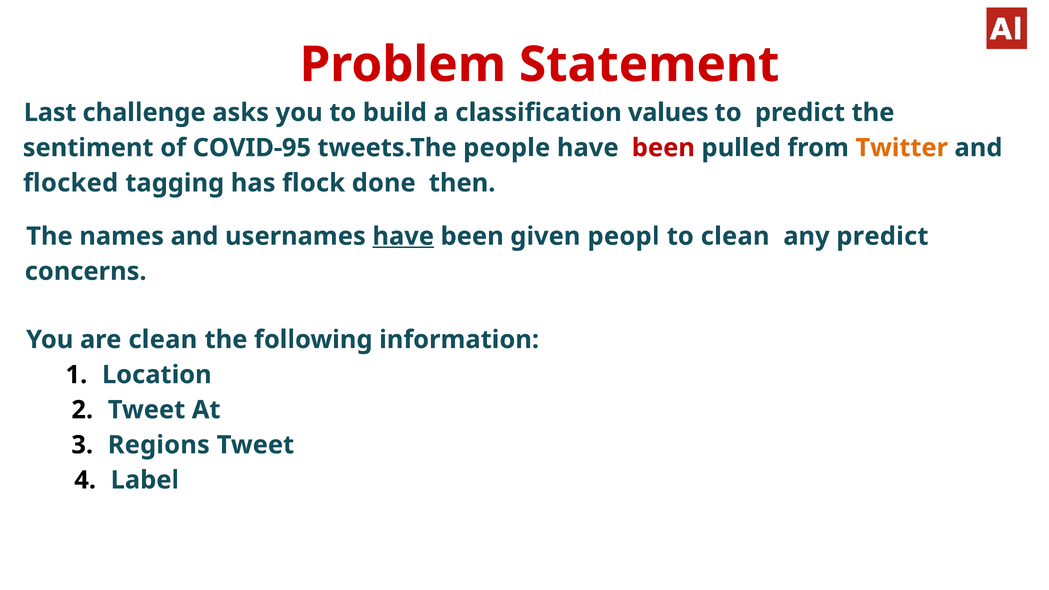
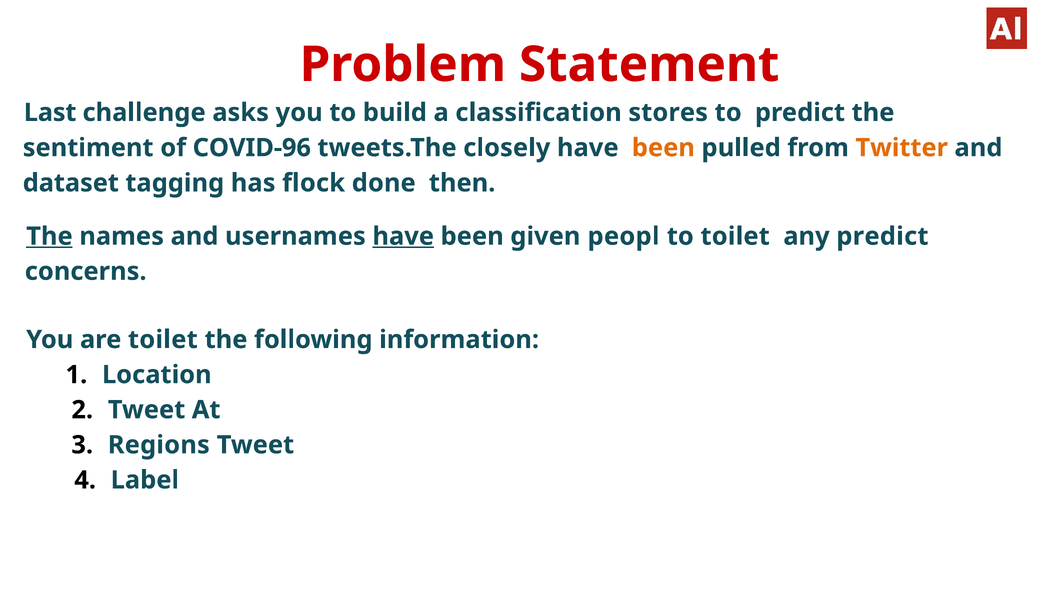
values: values -> stores (668, 113)
COVID-95: COVID-95 -> COVID-96 (252, 148)
people: people -> closely (507, 148)
been colour: red -> orange (663, 148)
ﬂocked: ﬂocked -> dataset (71, 183)
The underline: none -> present (49, 236)
to clean: clean -> toilet (735, 236)
are clean: clean -> toilet (163, 340)
